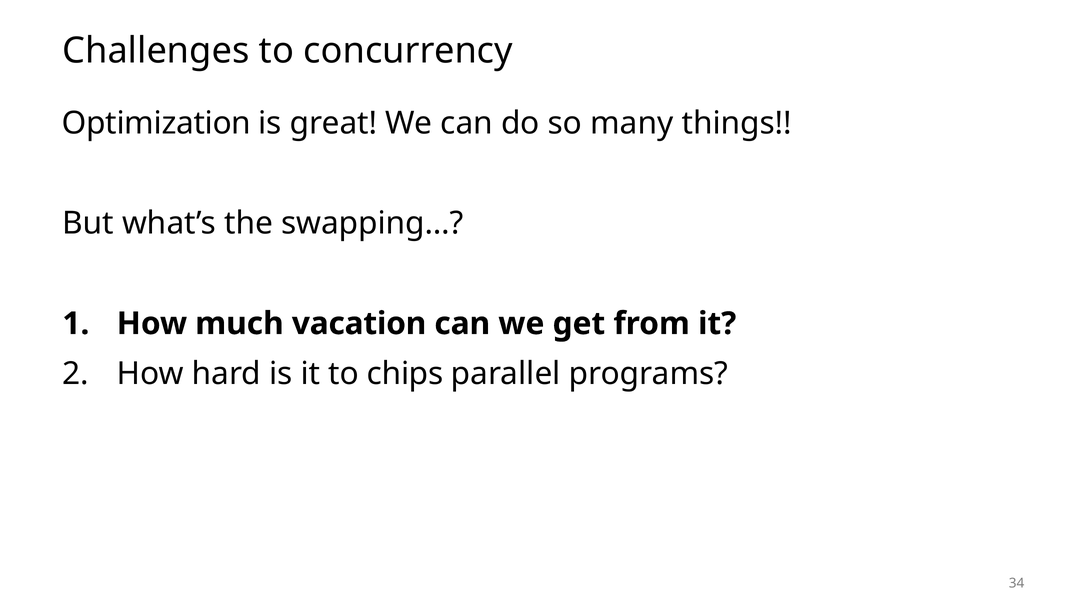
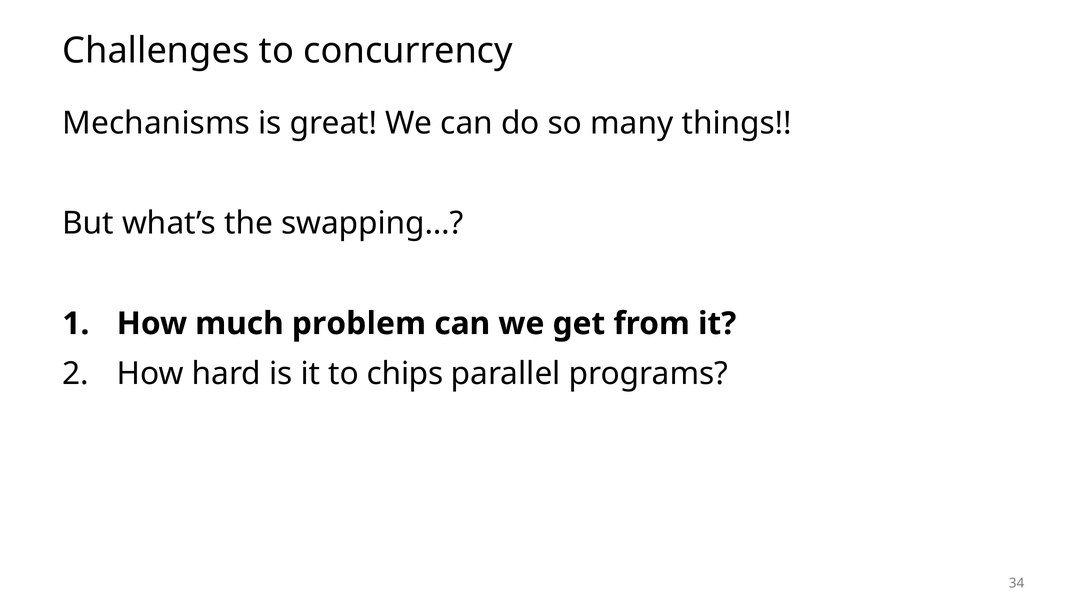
Optimization: Optimization -> Mechanisms (156, 123)
vacation: vacation -> problem (359, 323)
